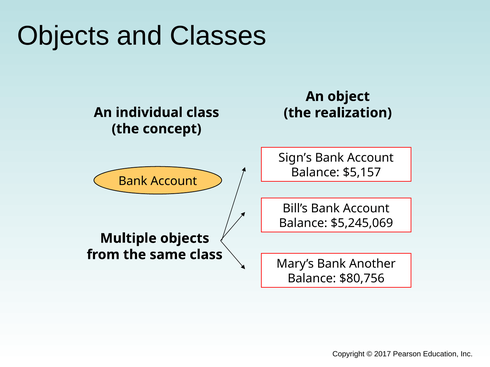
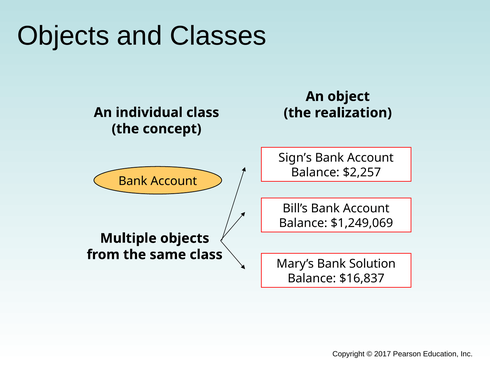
$5,157: $5,157 -> $2,257 (362, 173)
$5,245,069: $5,245,069 -> $1,249,069 (362, 224)
Another: Another -> Solution (372, 264)
$80,756: $80,756 -> $16,837 (362, 279)
